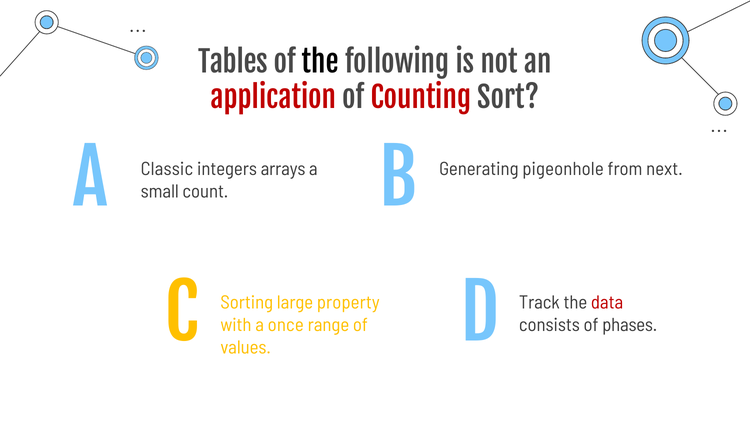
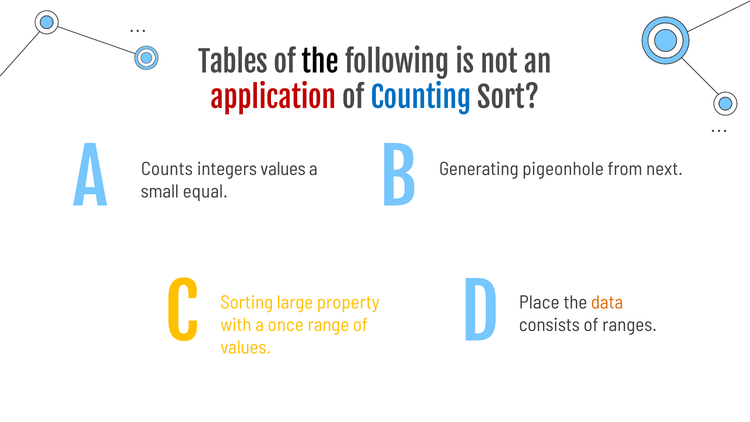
Counting colour: red -> blue (421, 98)
Classic: Classic -> Counts (167, 169)
integers arrays: arrays -> values (283, 169)
count: count -> equal (205, 192)
Track: Track -> Place (539, 302)
data colour: red -> orange (607, 302)
phases: phases -> ranges (630, 325)
